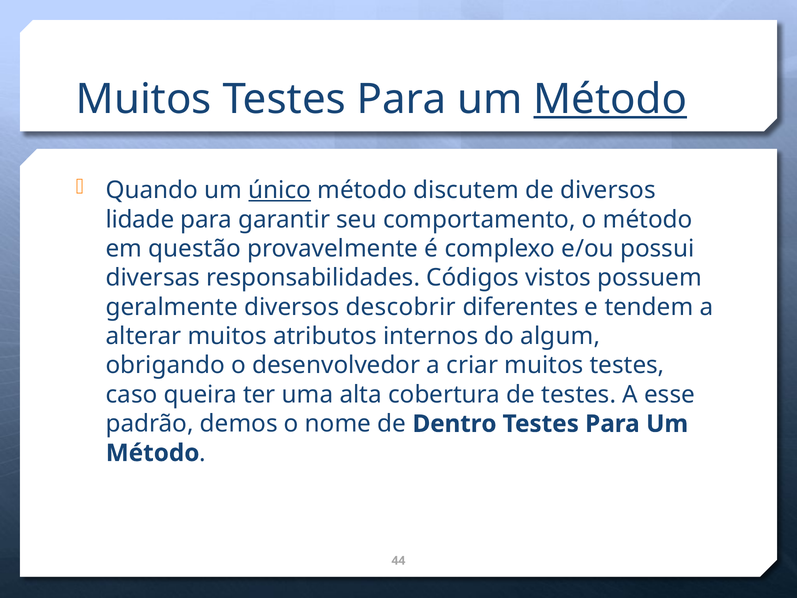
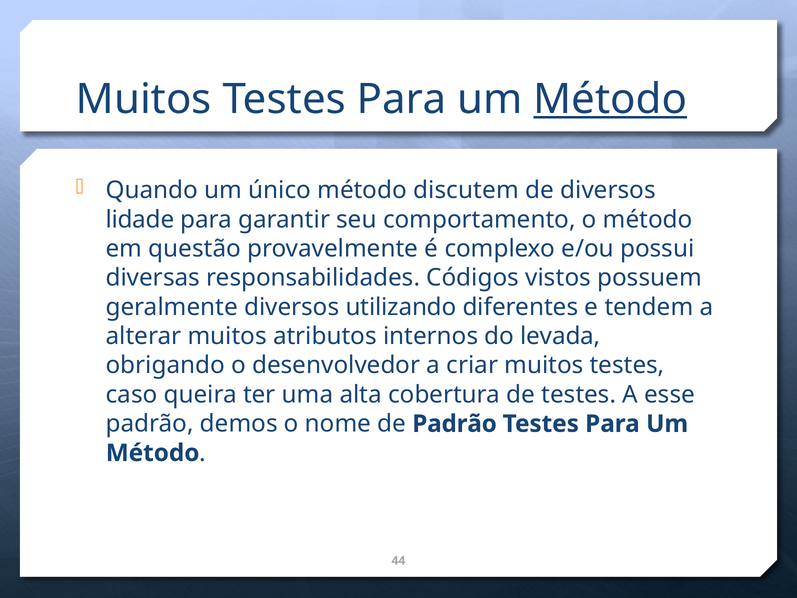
único underline: present -> none (280, 190)
descobrir: descobrir -> utilizando (401, 307)
algum: algum -> levada (560, 336)
de Dentro: Dentro -> Padrão (455, 424)
